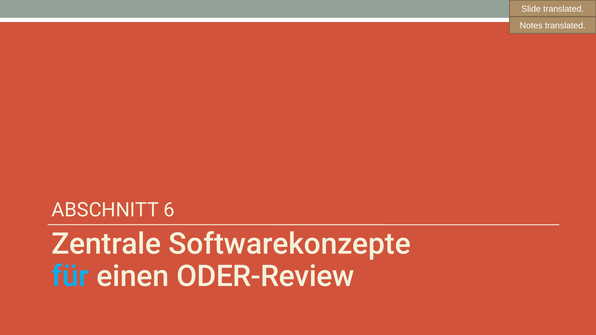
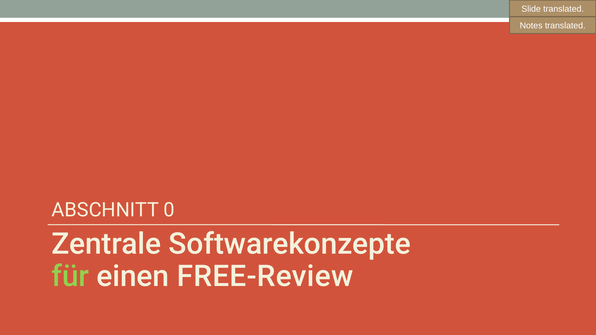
6: 6 -> 0 (169, 210)
für colour: light blue -> light green (70, 277)
ODER-Review: ODER-Review -> FREE-Review (265, 277)
